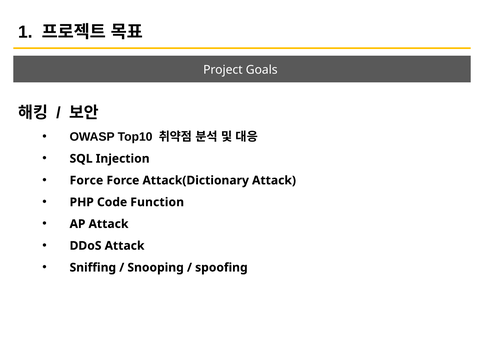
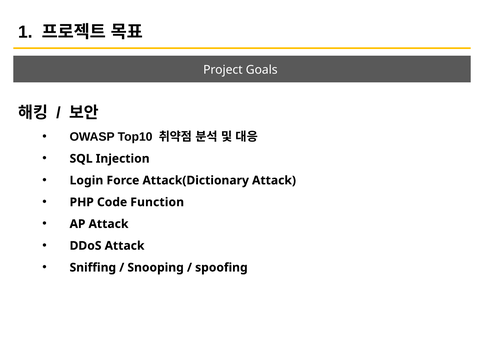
Force: Force -> Login (86, 180)
